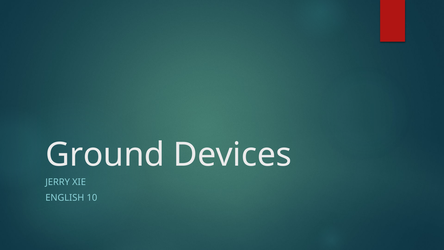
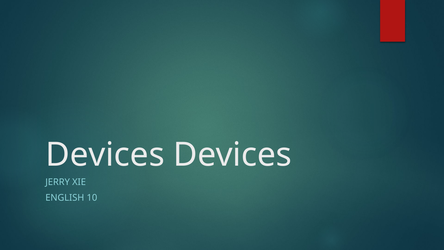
Ground: Ground -> Devices (105, 155)
